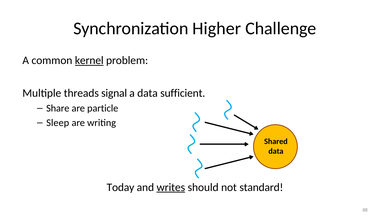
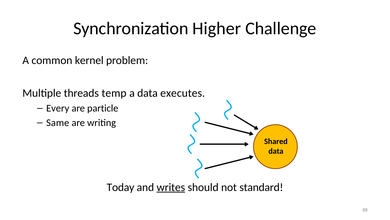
kernel underline: present -> none (89, 60)
signal: signal -> temp (114, 93)
sufficient: sufficient -> executes (183, 93)
Share: Share -> Every (58, 108)
Sleep: Sleep -> Same (58, 122)
